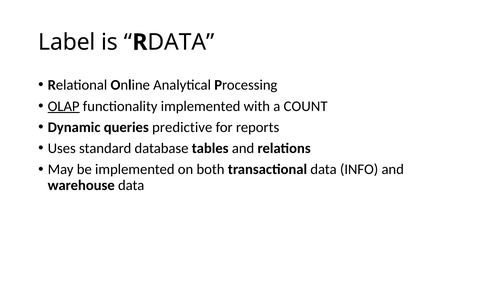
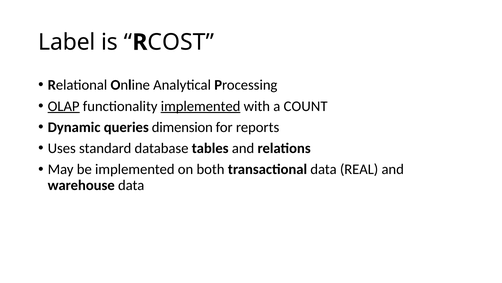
DATA: DATA -> COST (181, 42)
implemented underline: none -> present (201, 106)
predictive: predictive -> dimension (182, 127)
INFO: INFO -> REAL (359, 169)
